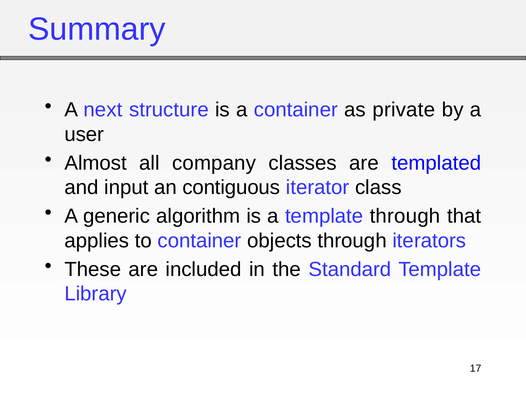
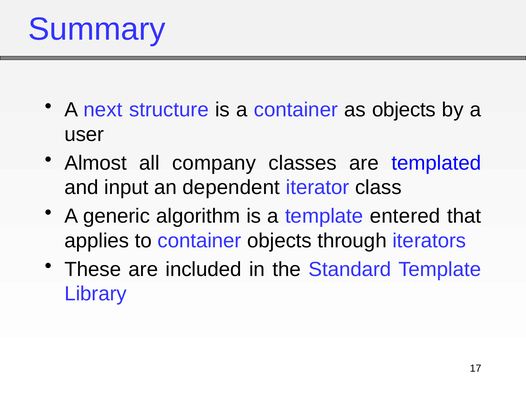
as private: private -> objects (404, 110)
contiguous: contiguous -> dependent (231, 188)
template through: through -> entered (405, 216)
